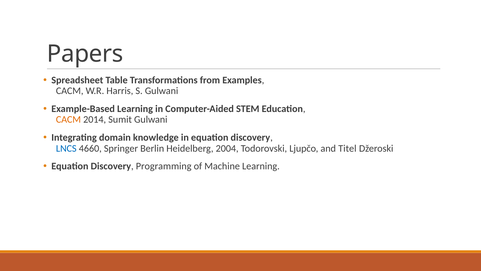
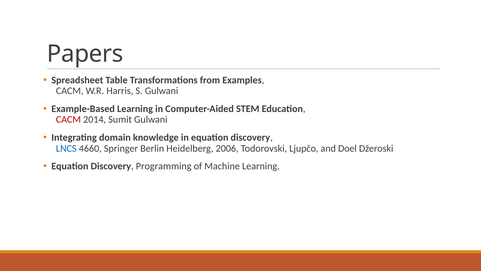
CACM colour: orange -> red (68, 119)
2004: 2004 -> 2006 (227, 148)
Titel: Titel -> Doel (347, 148)
